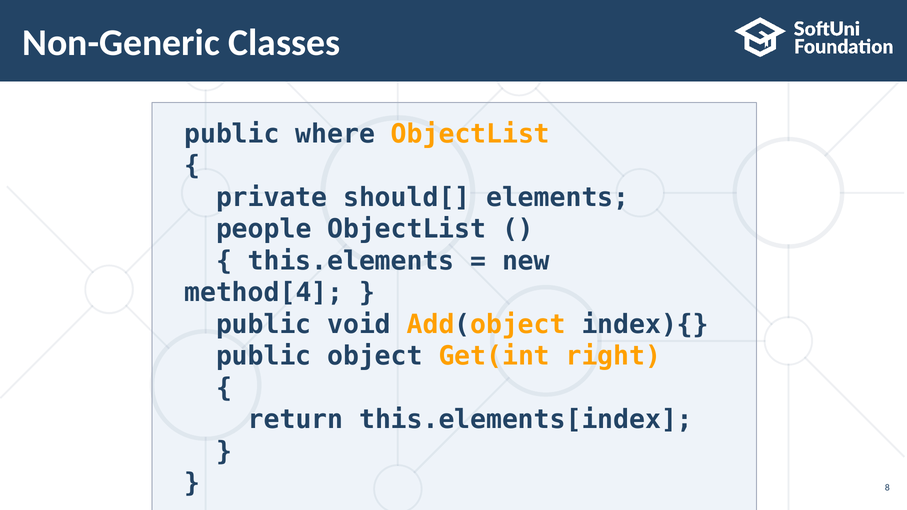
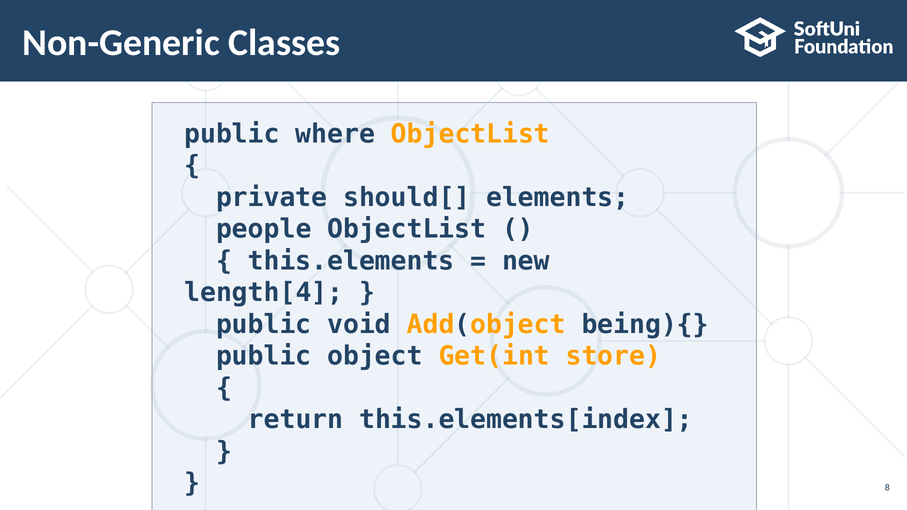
method[4: method[4 -> length[4 (264, 293)
index){: index){ -> being){ (645, 325)
right: right -> store (613, 356)
